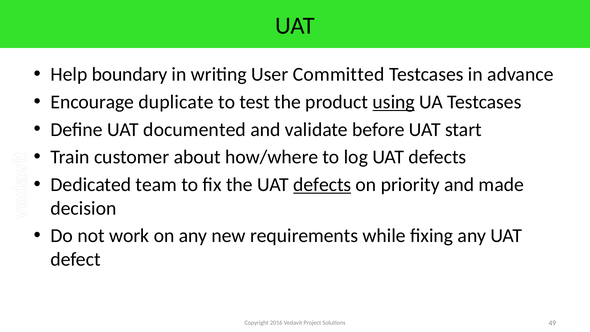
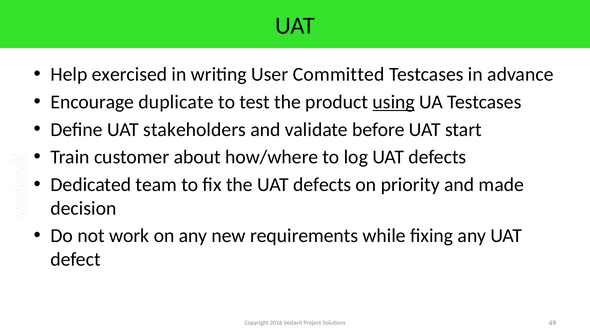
boundary: boundary -> exercised (130, 74)
documented: documented -> stakeholders (195, 129)
defects underline: present -> none (322, 185)
